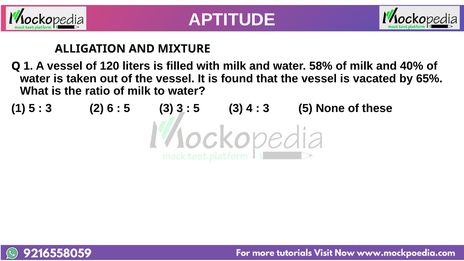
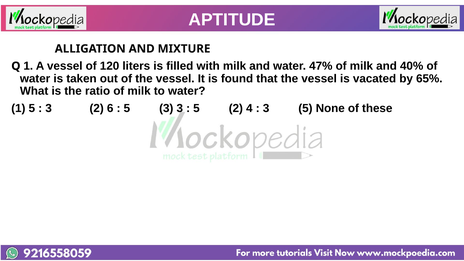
58%: 58% -> 47% (321, 66)
3: 3 -> 2 (236, 109)
